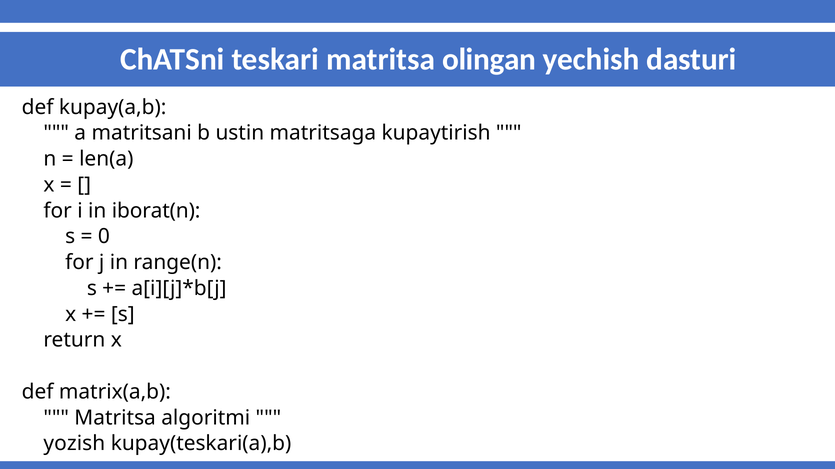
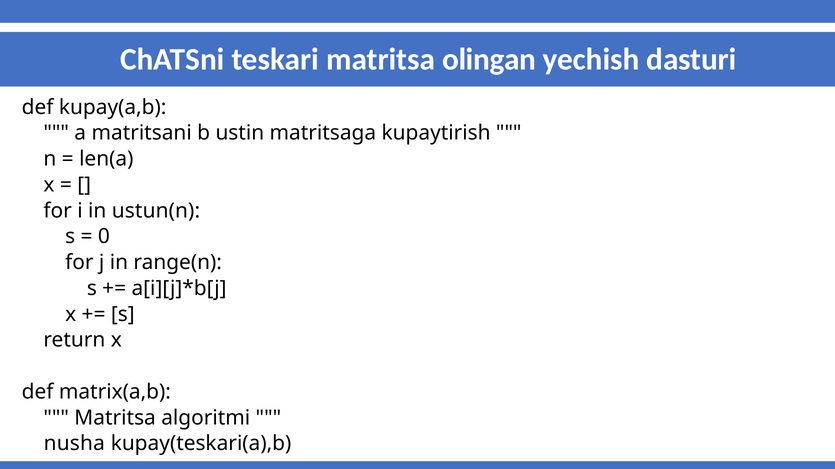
iborat(n: iborat(n -> ustun(n (156, 211)
yozish: yozish -> nusha (74, 444)
